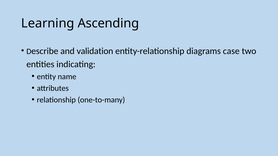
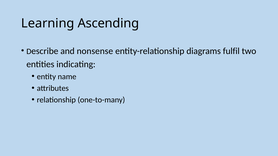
validation: validation -> nonsense (95, 51)
case: case -> fulfil (231, 51)
